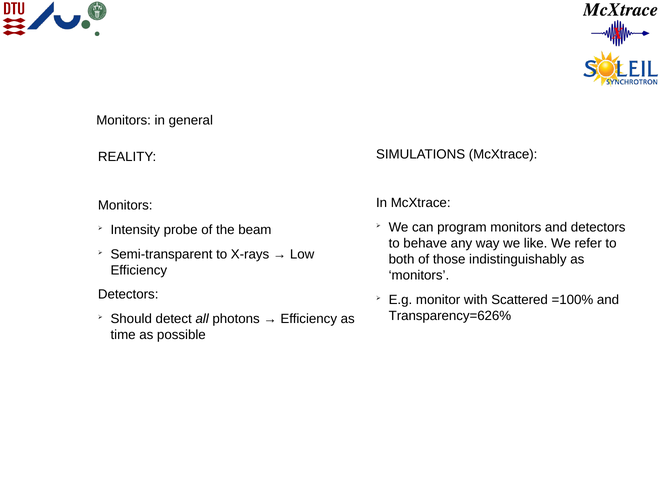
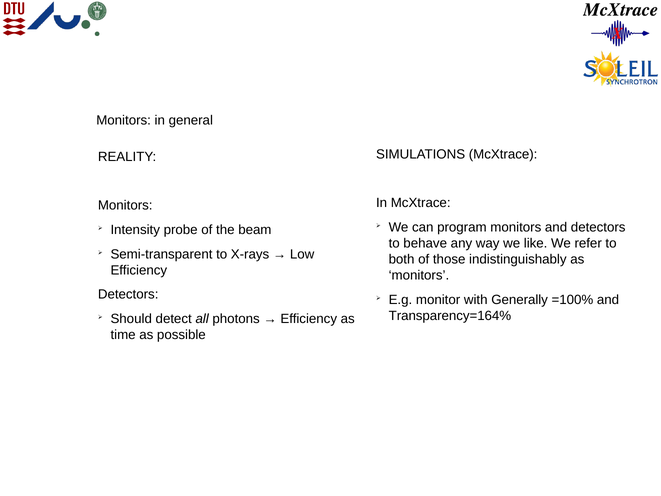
Scattered: Scattered -> Generally (520, 300)
Transparency=626%: Transparency=626% -> Transparency=164% (450, 316)
